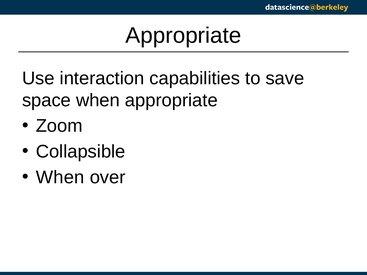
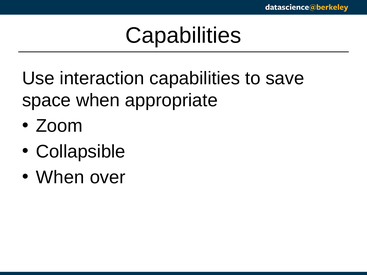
Appropriate: Appropriate -> Capabilities (183, 36)
